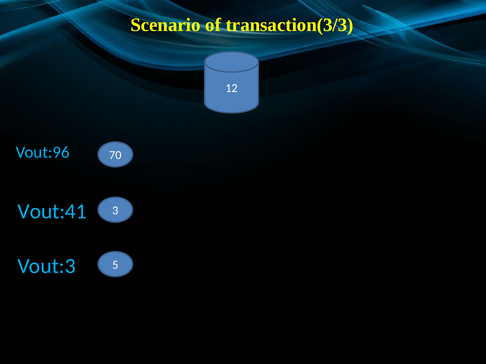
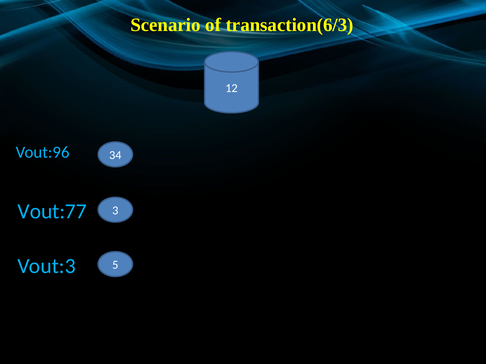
transaction(3/3: transaction(3/3 -> transaction(6/3 (290, 25)
70: 70 -> 34 (115, 155)
Vout:41: Vout:41 -> Vout:77 (52, 212)
